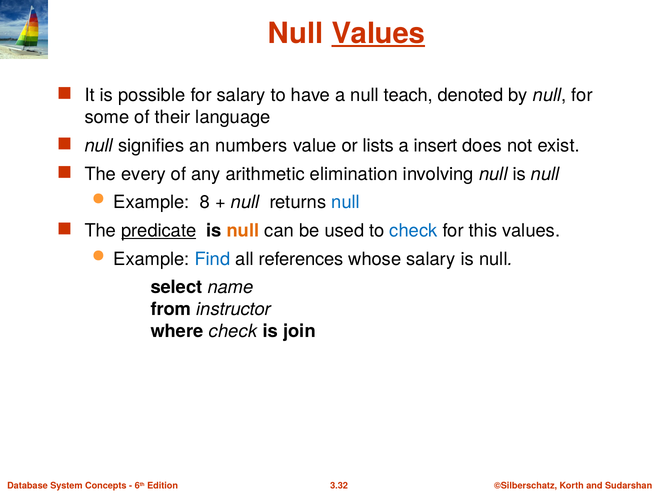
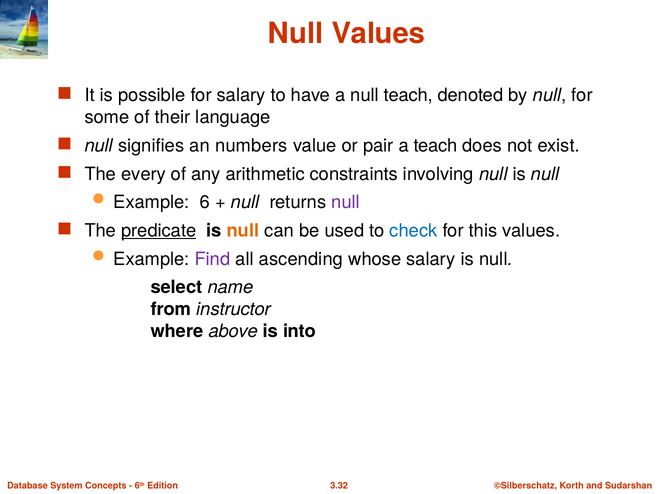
Values underline: present -> none (378, 34)
lists: lists -> pair (378, 146)
a insert: insert -> teach (436, 146)
elimination: elimination -> constraints (354, 174)
8: 8 -> 6 (205, 202)
null colour: blue -> purple (346, 202)
Find colour: blue -> purple (212, 259)
references: references -> ascending (301, 259)
where check: check -> above (233, 332)
join: join -> into (300, 332)
